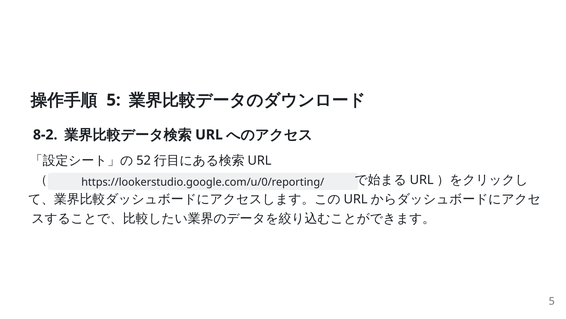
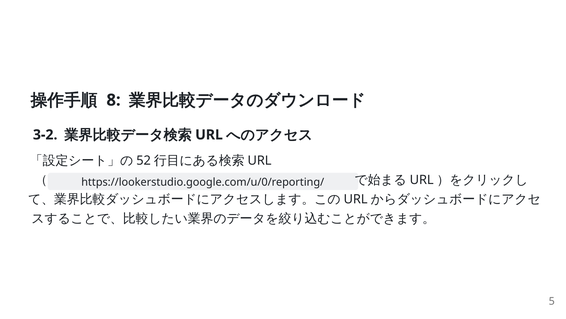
5: 5 -> 8 (114, 100)
8-2: 8-2 -> 3-2 (45, 135)
